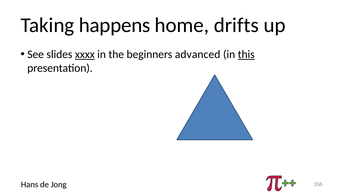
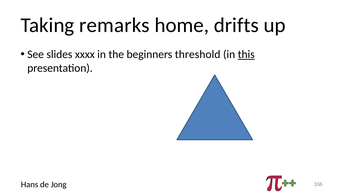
happens: happens -> remarks (114, 25)
xxxx underline: present -> none (85, 54)
advanced: advanced -> threshold (198, 54)
